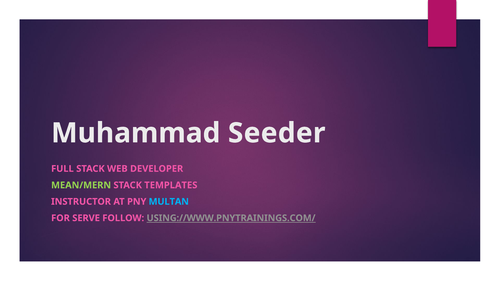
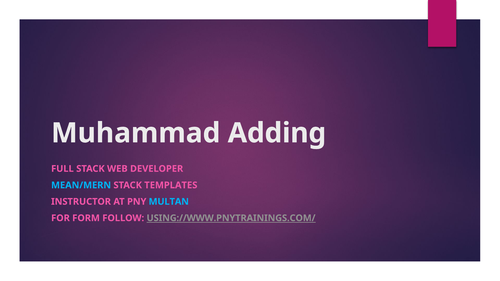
Seeder: Seeder -> Adding (277, 133)
MEAN/MERN colour: light green -> light blue (81, 185)
SERVE: SERVE -> FORM (86, 218)
